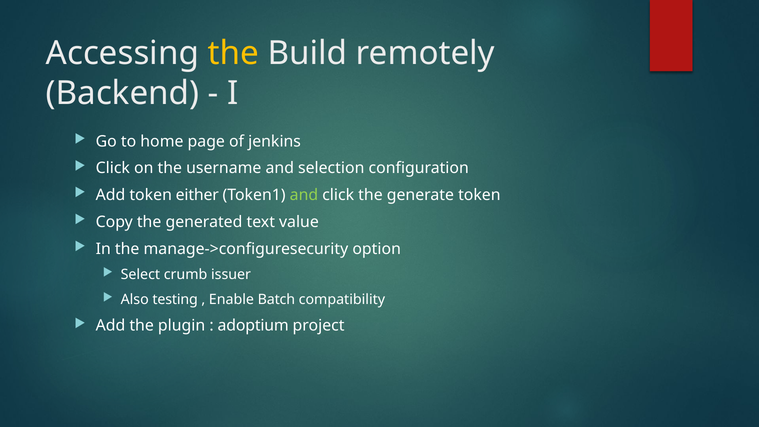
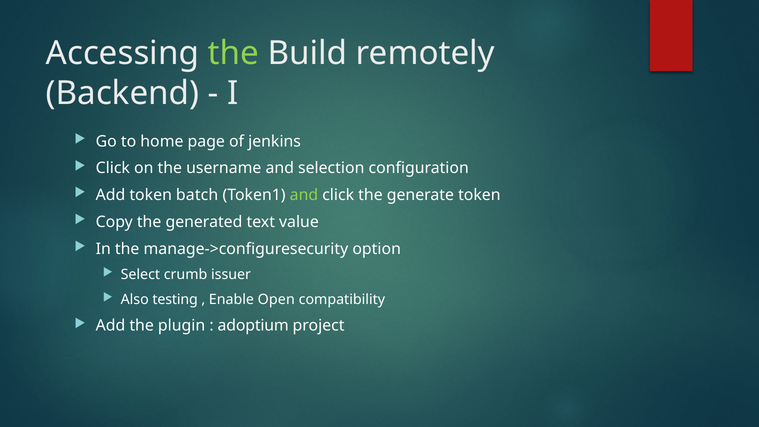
the colour: yellow -> light green (233, 53)
either: either -> batch (197, 195)
Batch: Batch -> Open (276, 300)
